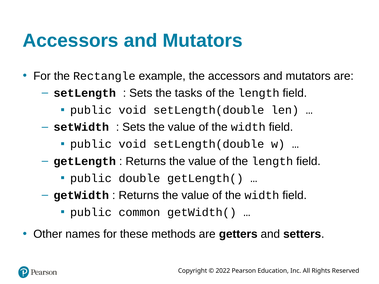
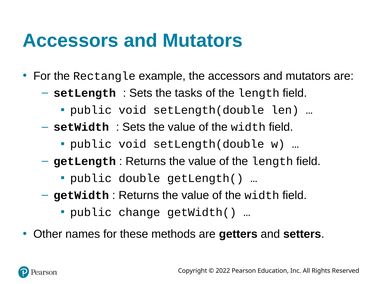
common: common -> change (139, 212)
